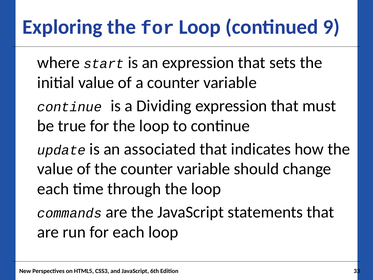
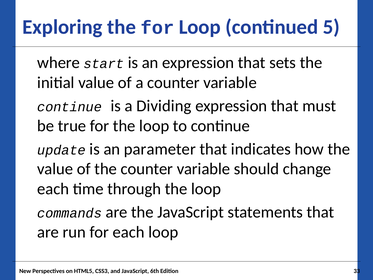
9: 9 -> 5 (331, 27)
associated: associated -> parameter (160, 149)
